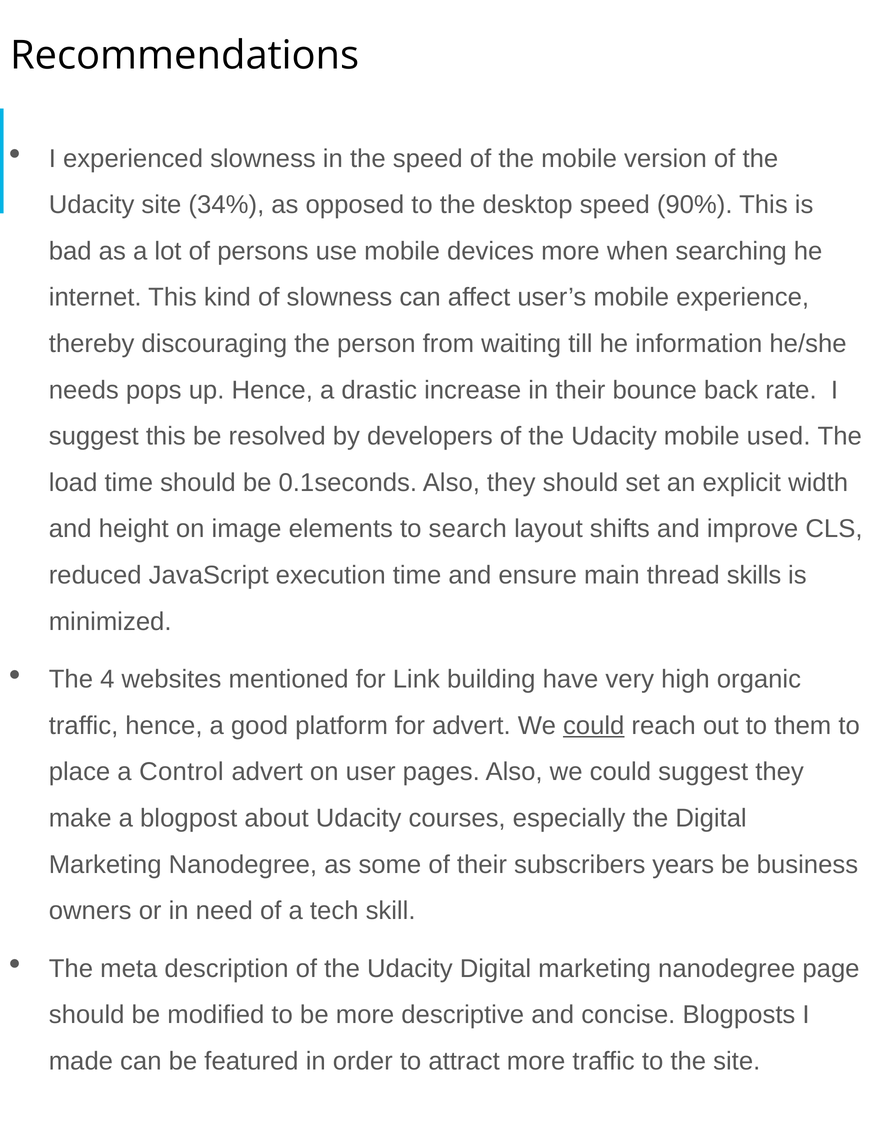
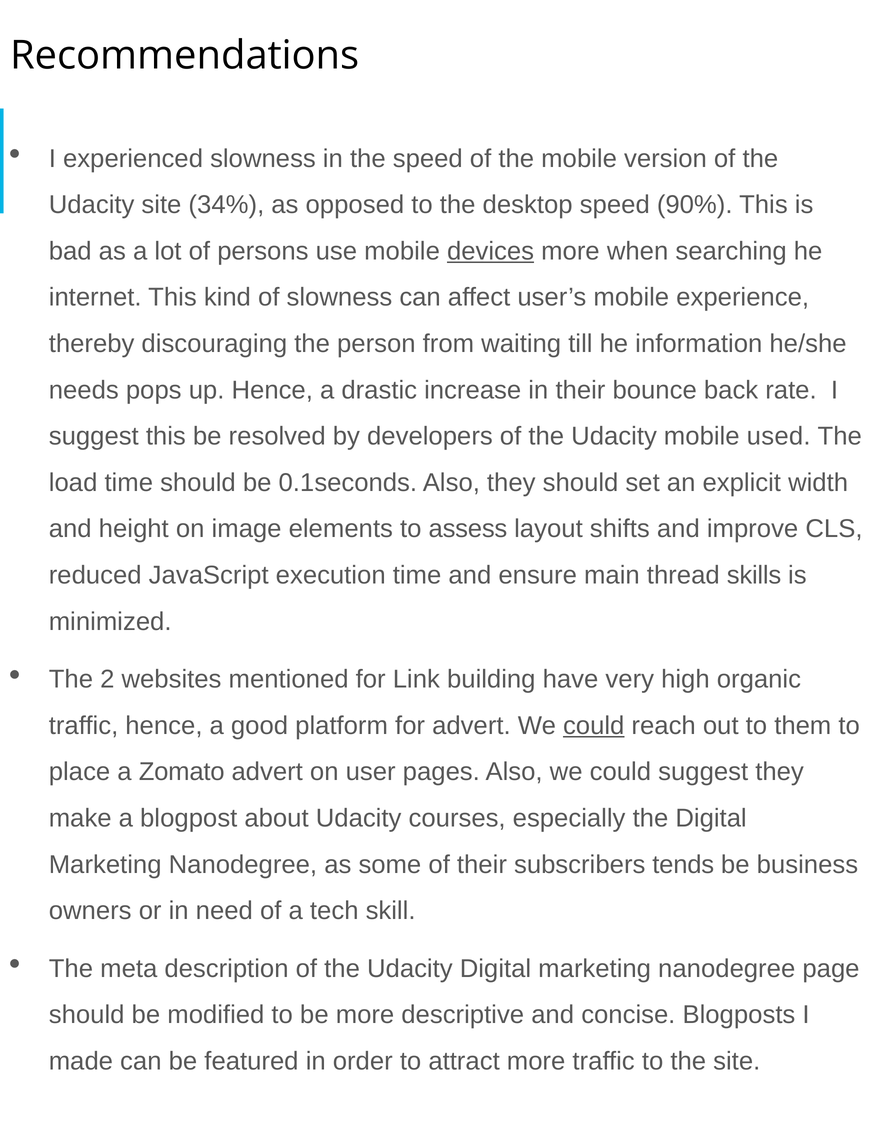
devices underline: none -> present (491, 251)
search: search -> assess (468, 529)
4: 4 -> 2 (107, 679)
Control: Control -> Zomato (182, 771)
years: years -> tends (683, 864)
